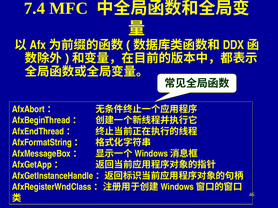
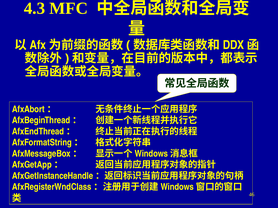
7.4: 7.4 -> 4.3 (35, 8)
